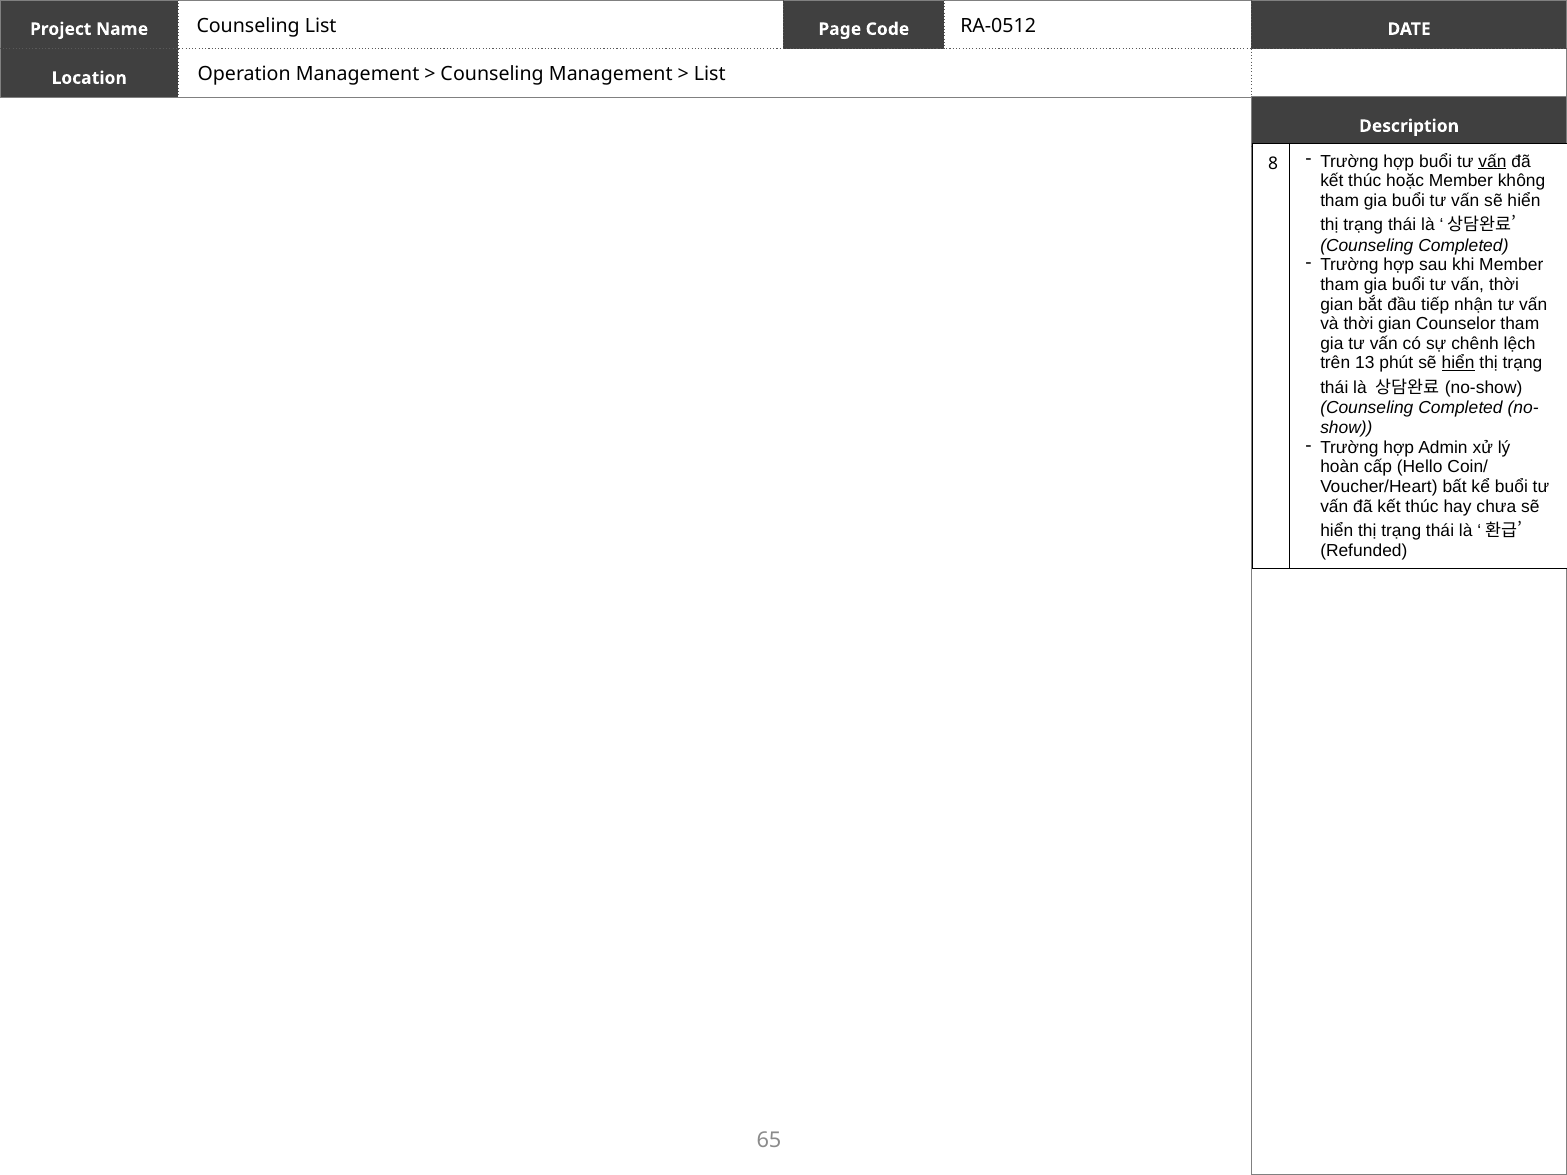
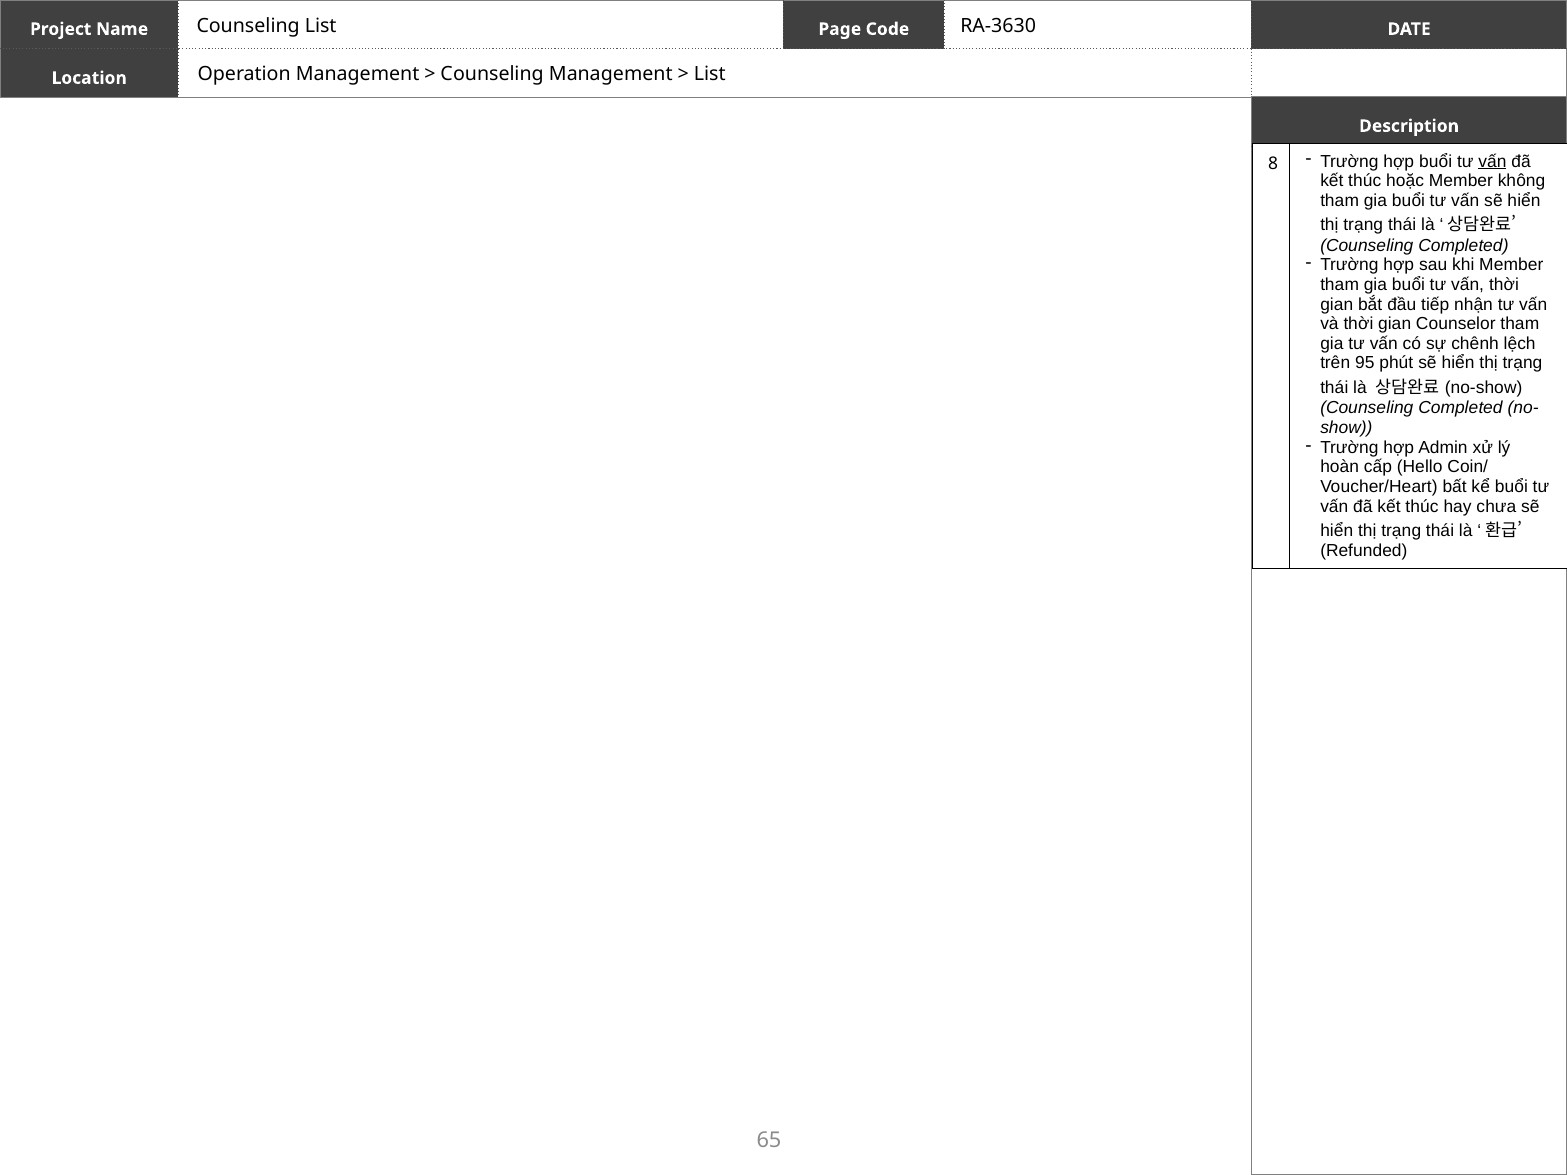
RA-0512: RA-0512 -> RA-3630 (998, 26)
13: 13 -> 95 (1365, 363)
hiển underline: present -> none (1458, 363)
